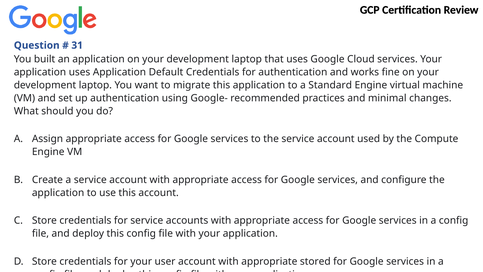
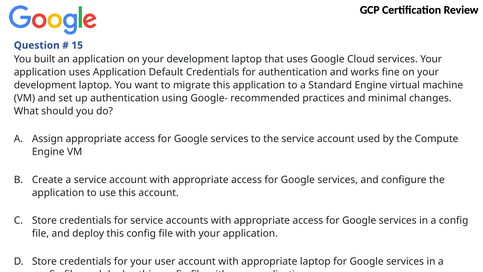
31: 31 -> 15 (77, 45)
appropriate stored: stored -> laptop (315, 261)
